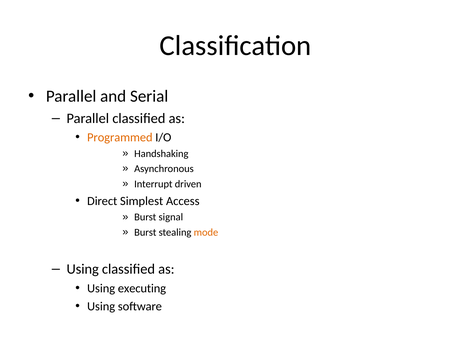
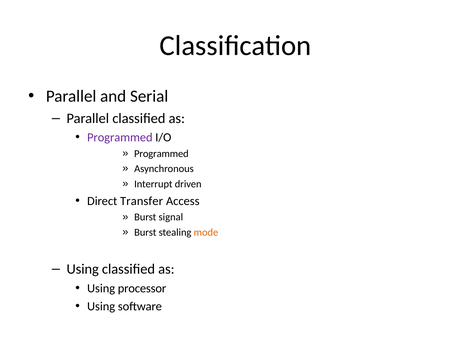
Programmed colour: orange -> purple (120, 138)
Handshaking: Handshaking -> Programmed (161, 154)
Simplest: Simplest -> Transfer (142, 201)
executing: executing -> processor (142, 288)
